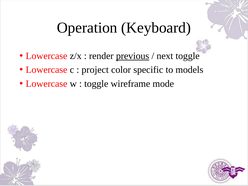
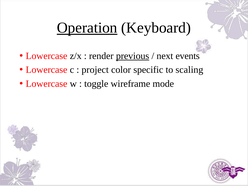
Operation underline: none -> present (87, 28)
next toggle: toggle -> events (188, 56)
models: models -> scaling (189, 70)
